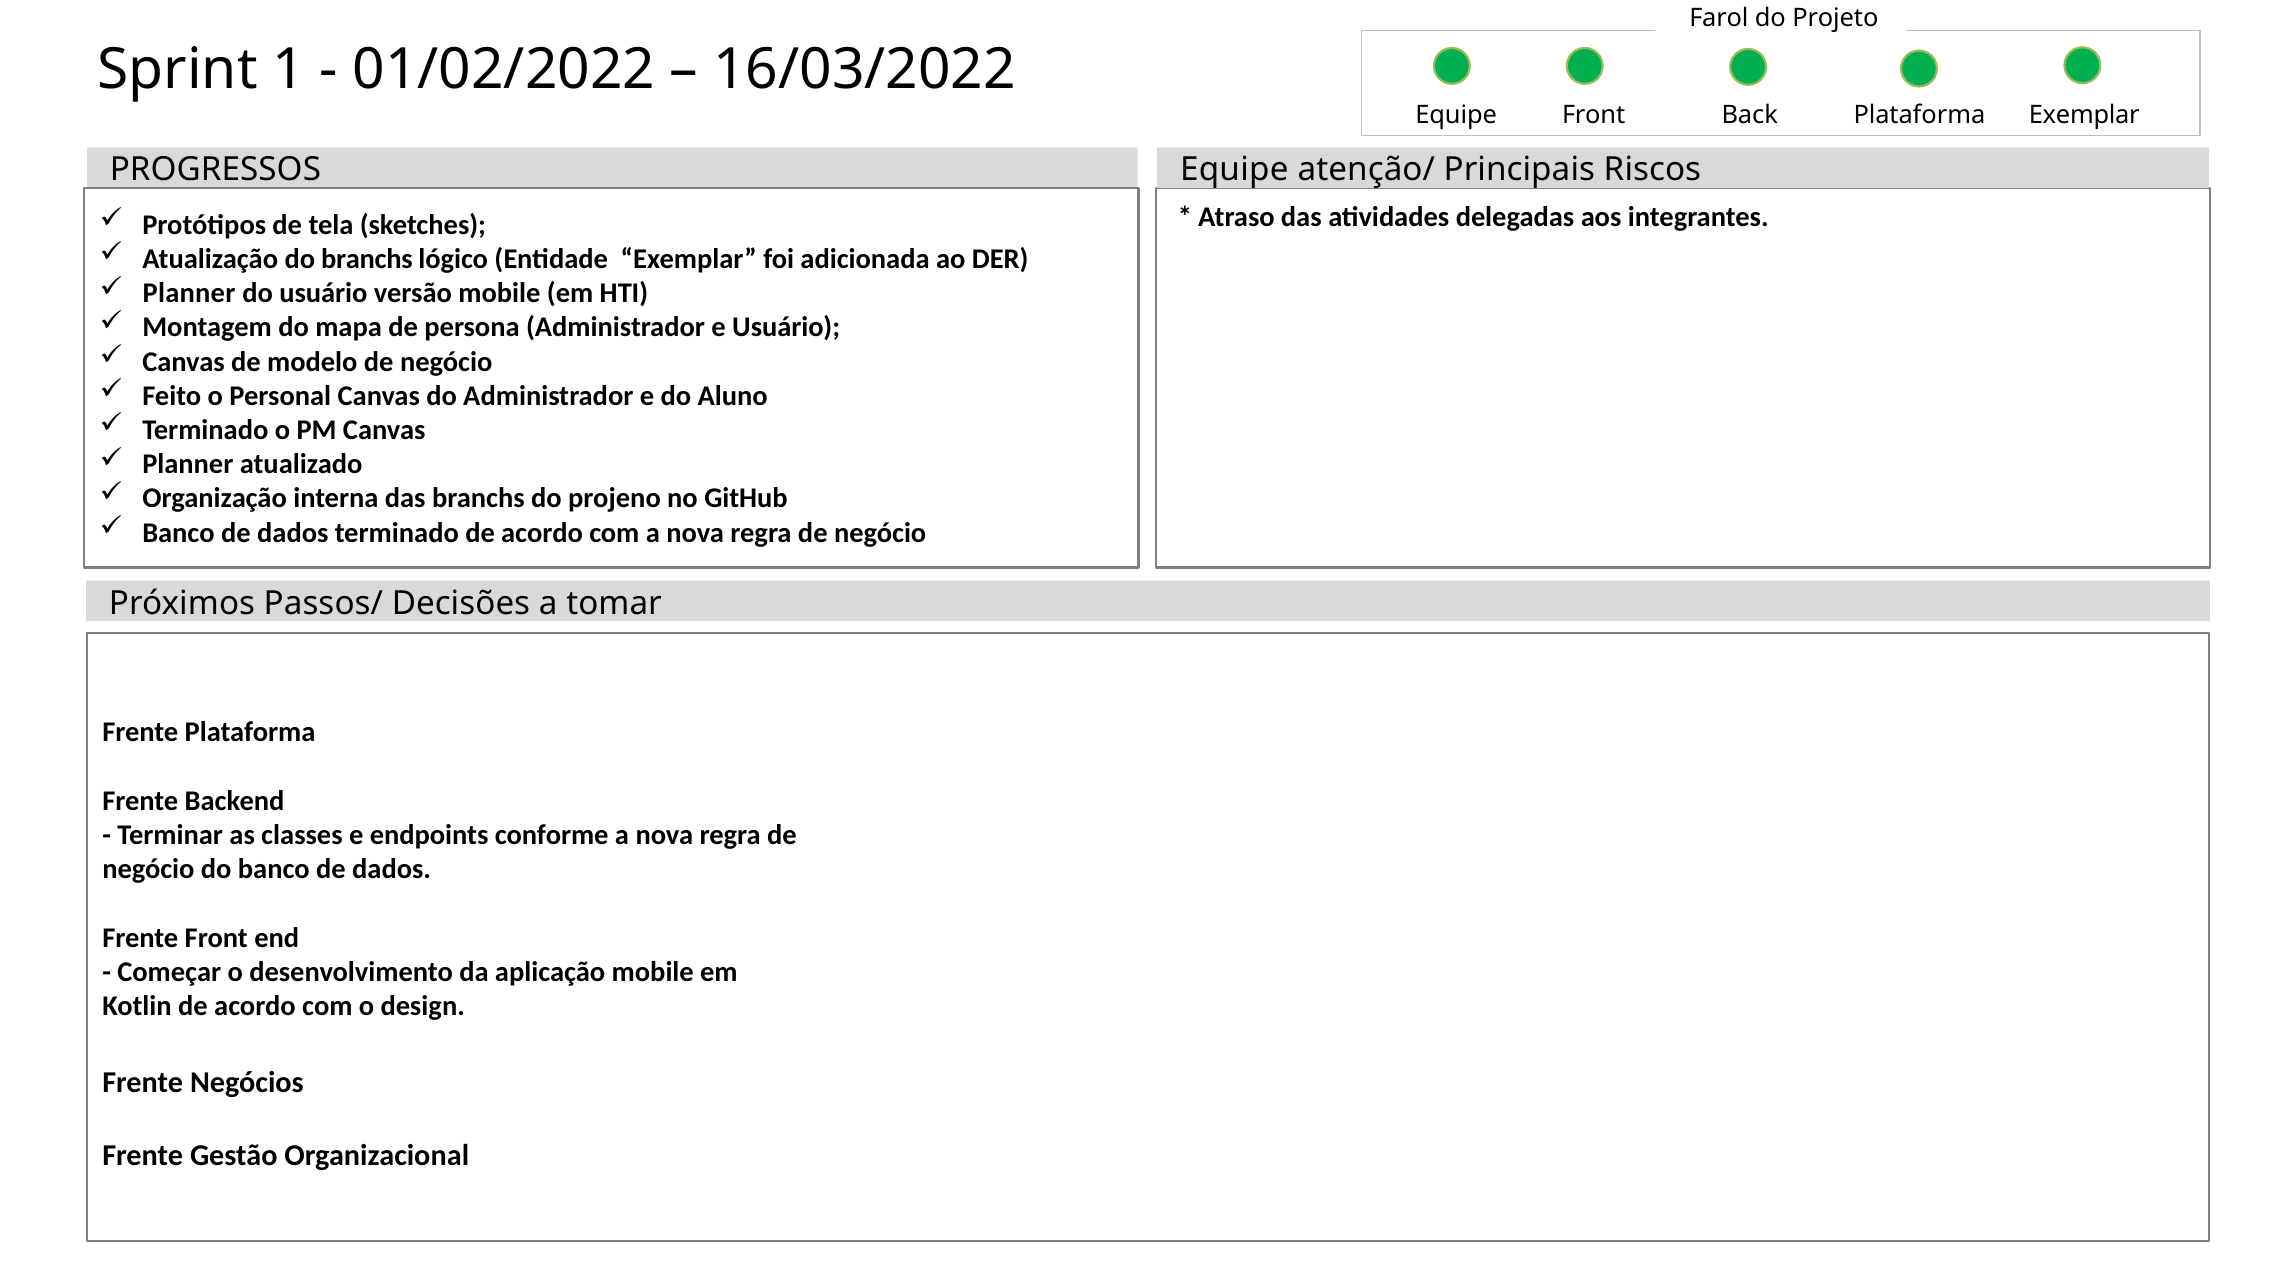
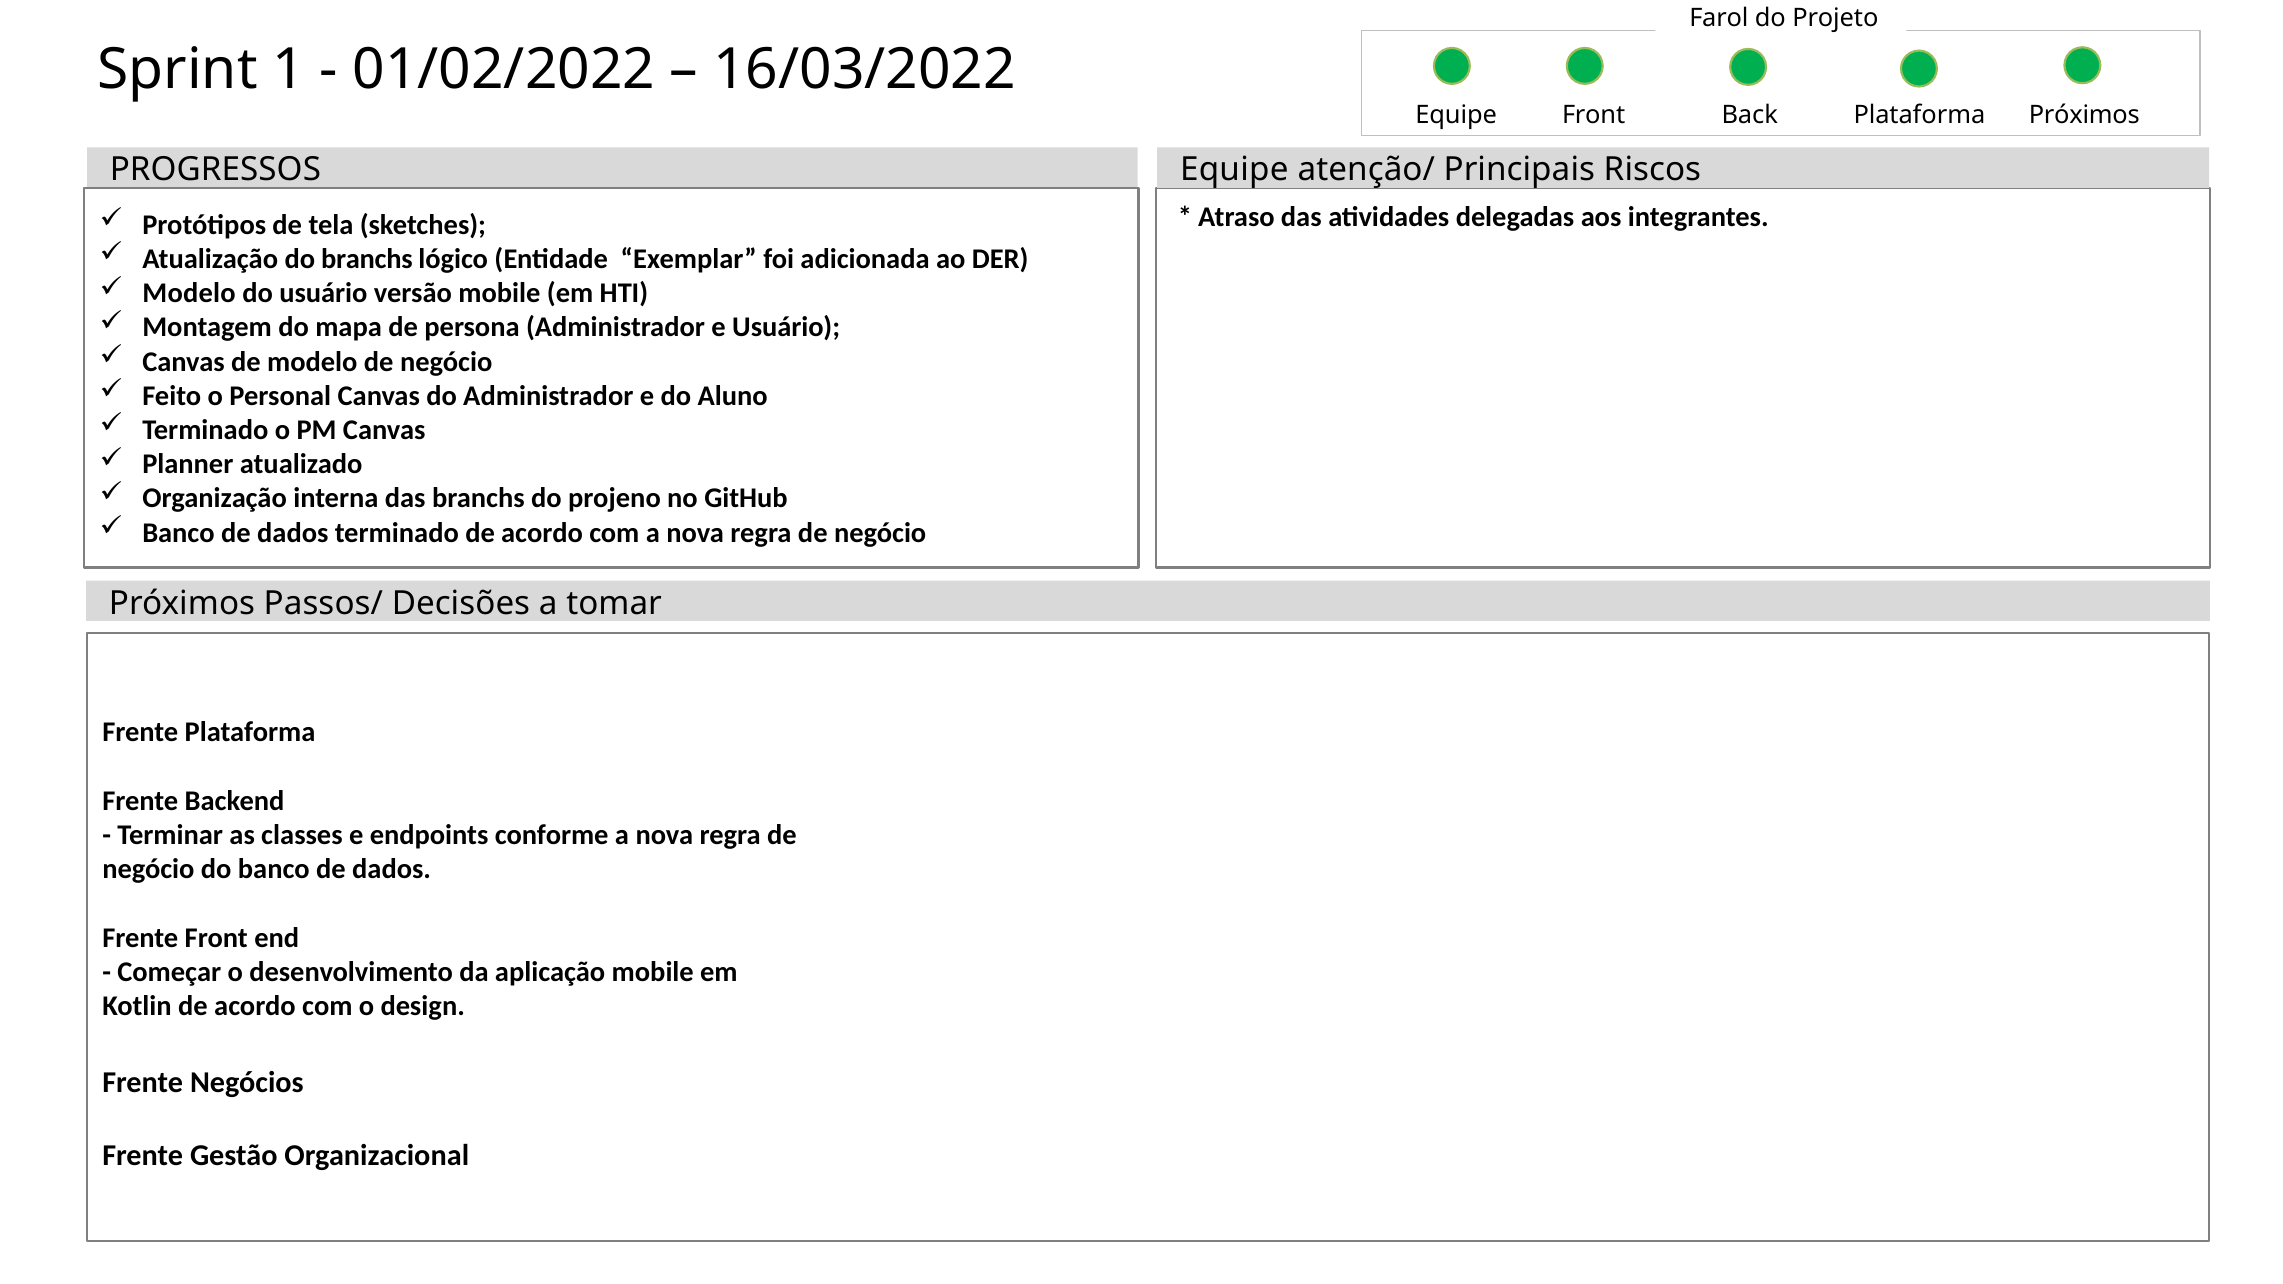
Exemplar: Exemplar -> Próximos (2084, 115)
Planner: Planner -> Modelo (189, 293)
